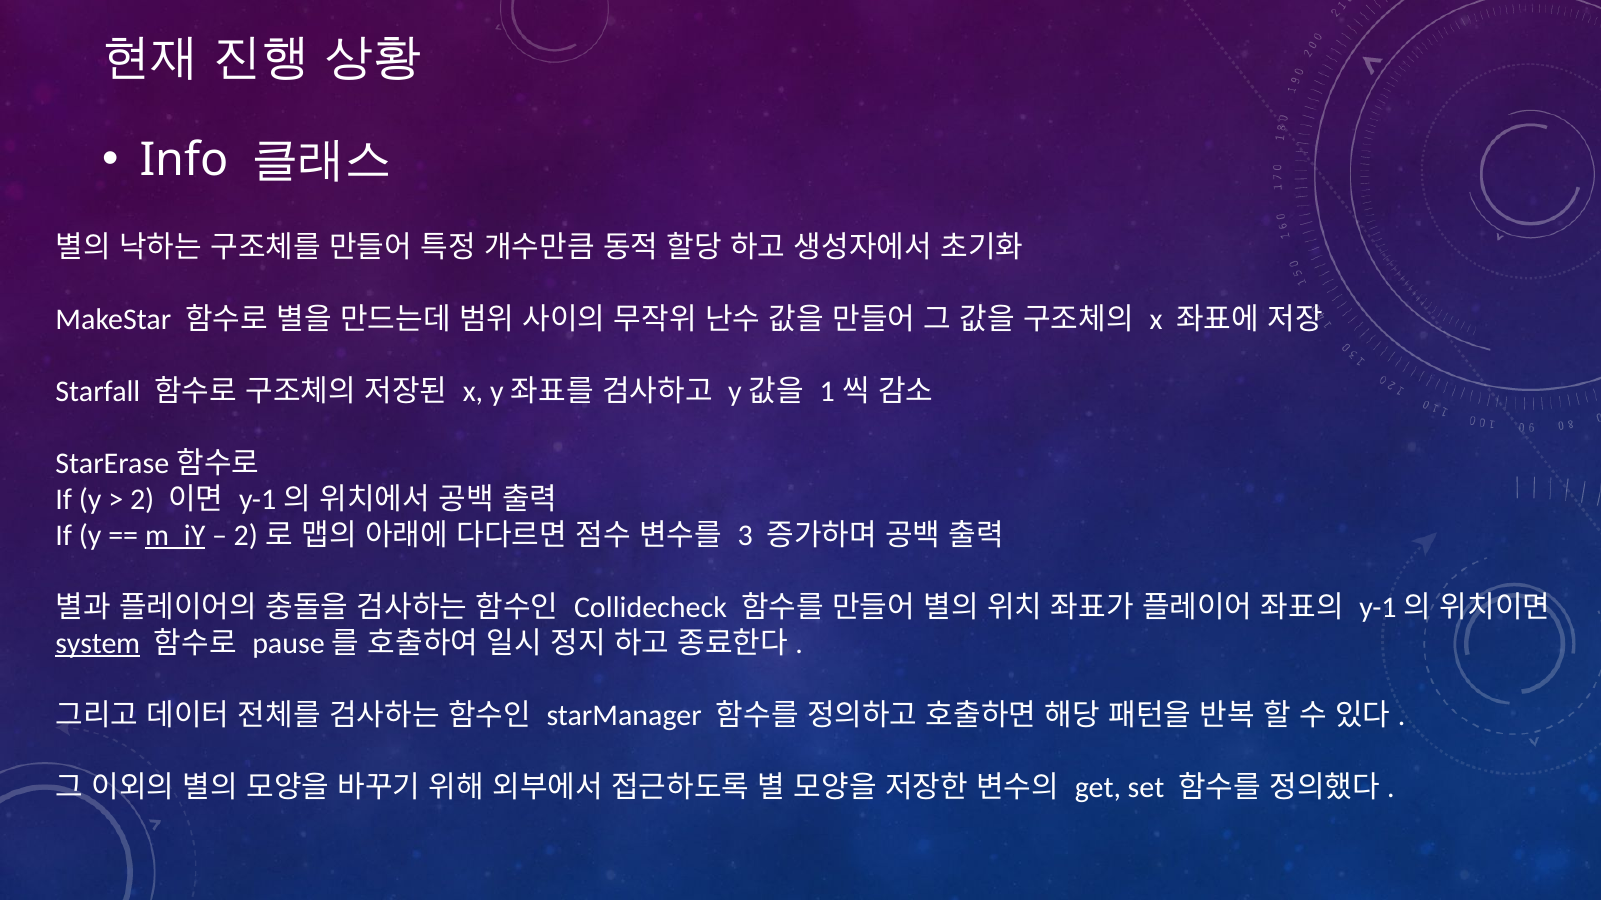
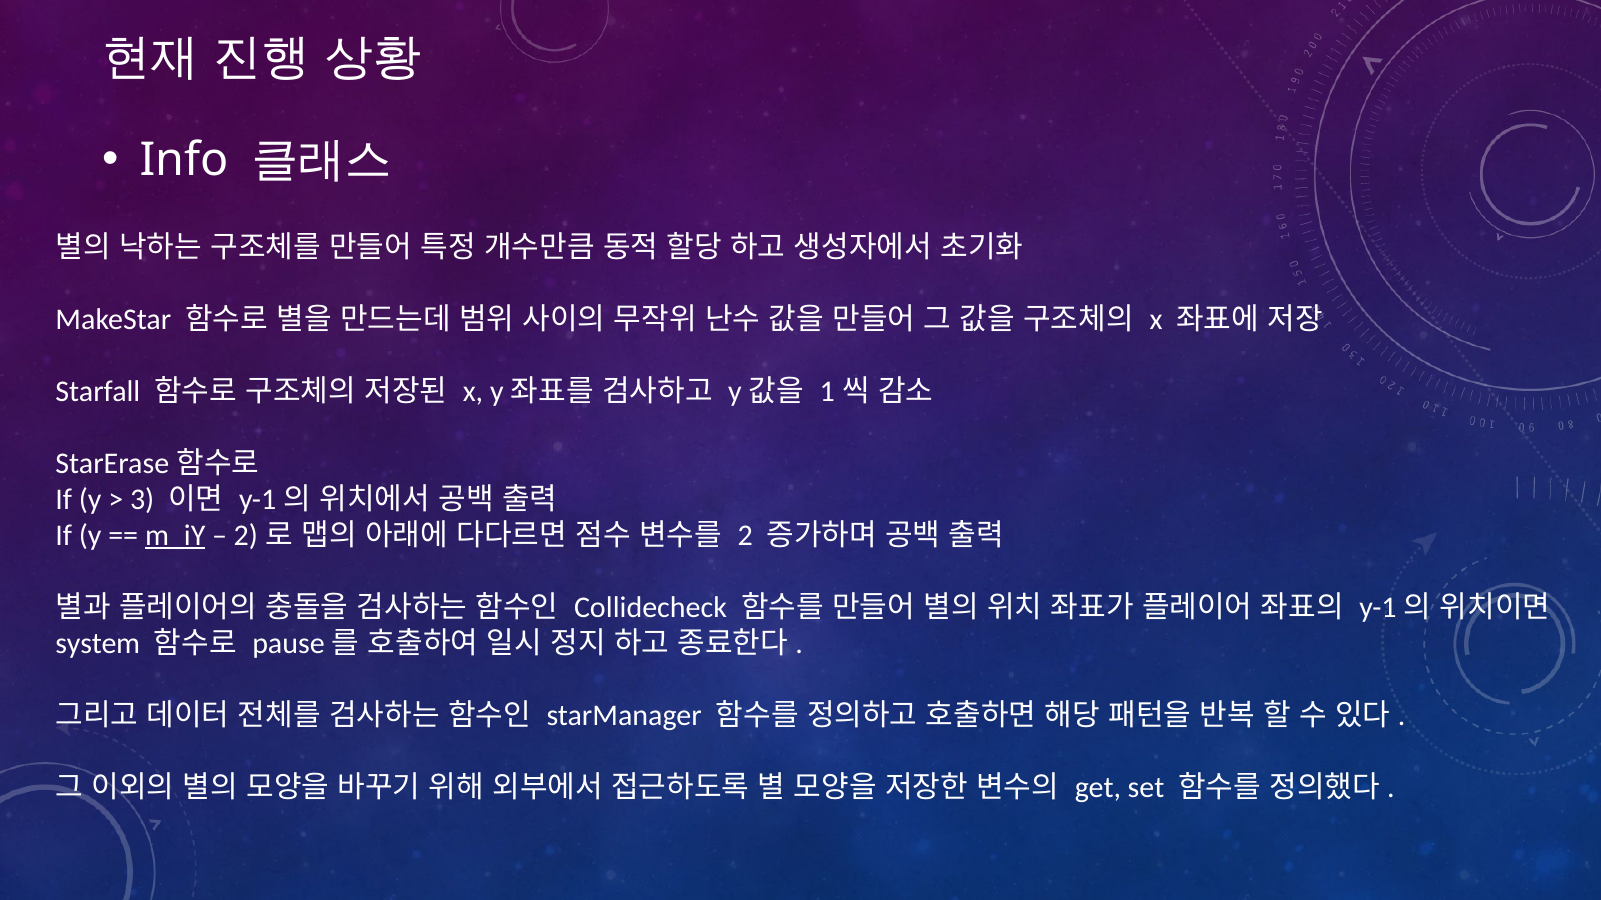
2: 2 -> 3 (142, 500)
3: 3 -> 2 (745, 536)
system underline: present -> none (98, 644)
